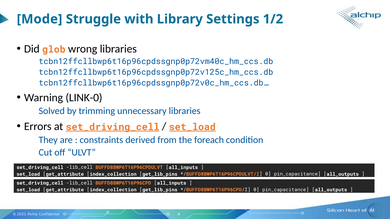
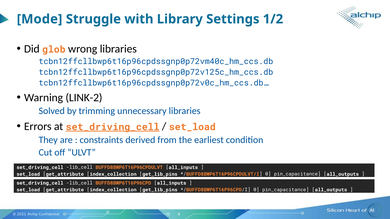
LINK-0: LINK-0 -> LINK-2 (84, 98)
set_load underline: present -> none (192, 127)
foreach: foreach -> earliest (209, 140)
